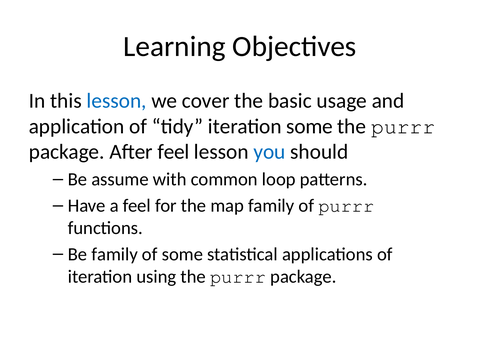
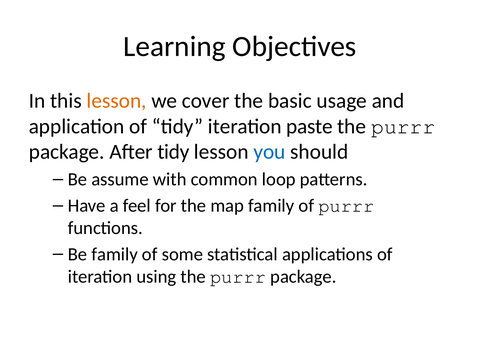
lesson colour: blue -> orange (117, 101)
iteration some: some -> paste (310, 126)
After feel: feel -> tidy (174, 152)
